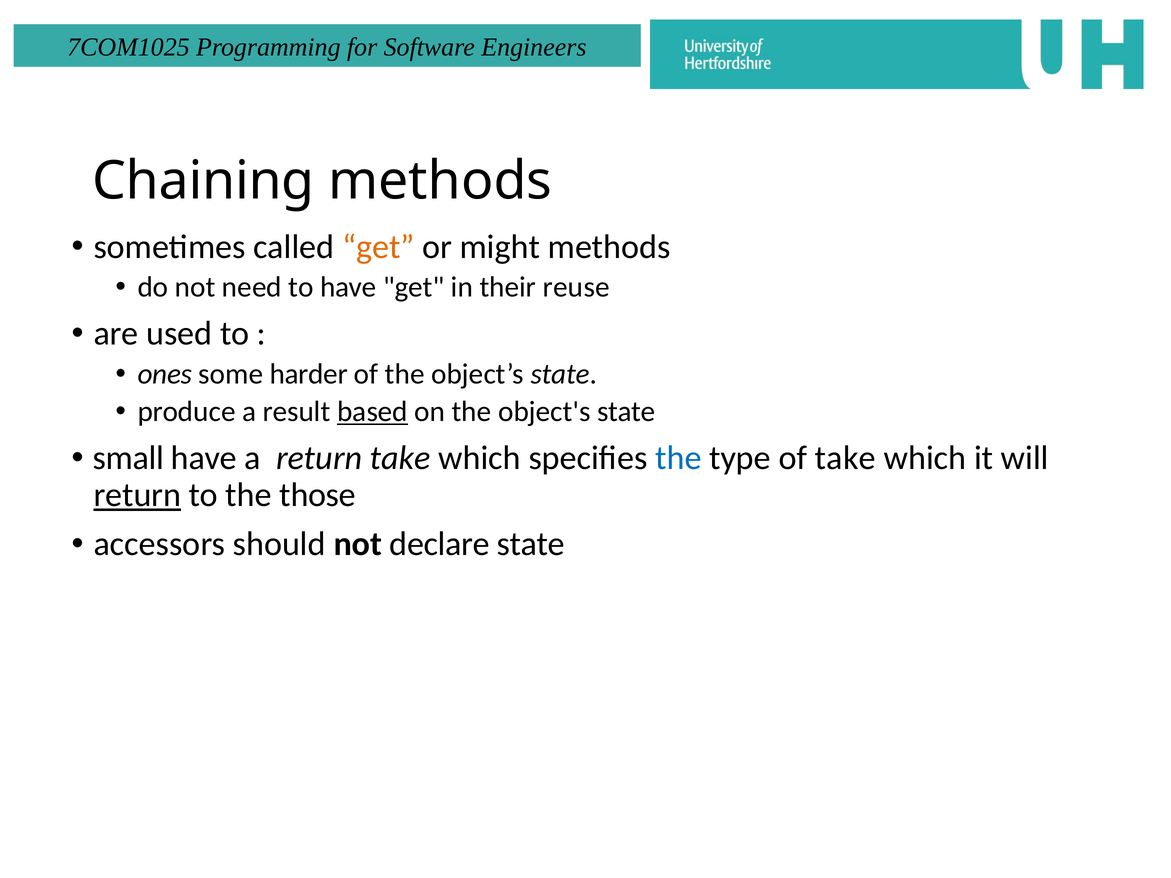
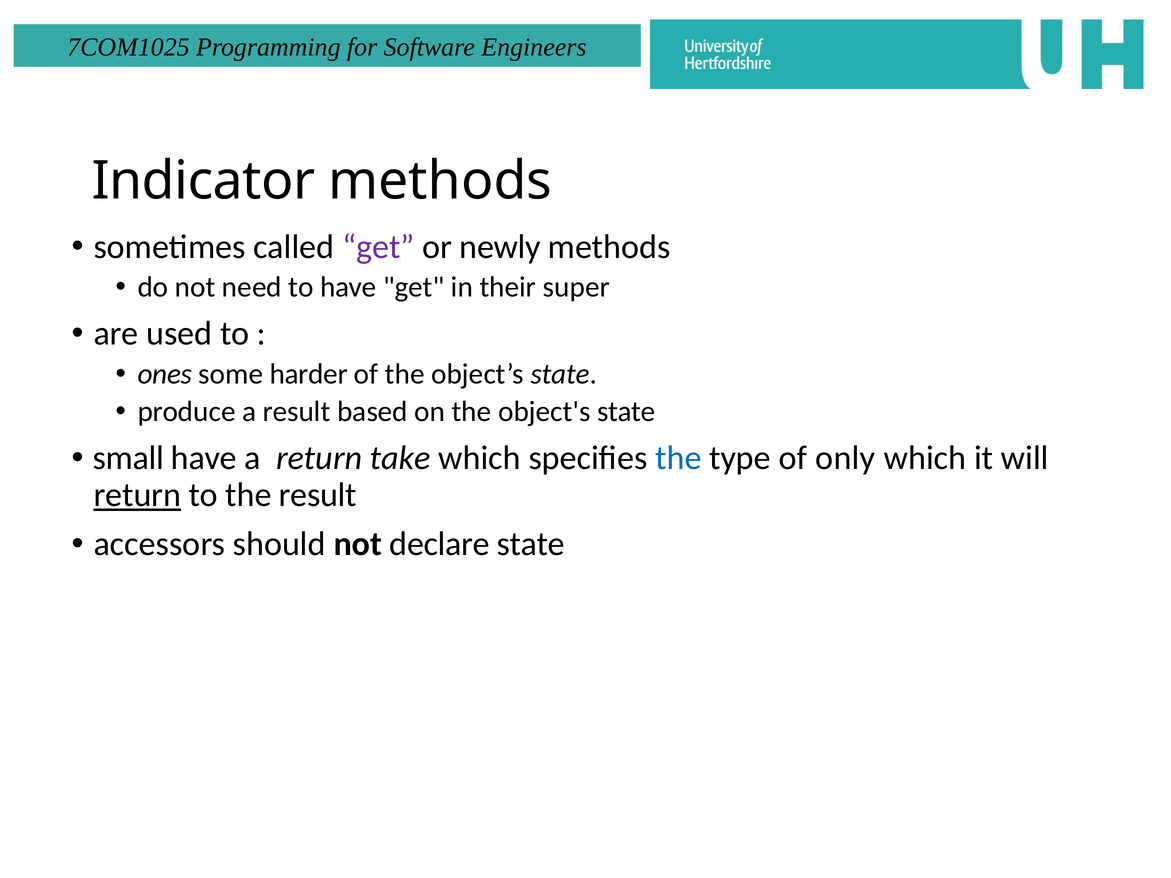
Chaining: Chaining -> Indicator (204, 181)
get colour: orange -> purple (378, 247)
might: might -> newly (500, 247)
reuse: reuse -> super (576, 287)
based underline: present -> none (372, 412)
of take: take -> only (845, 458)
the those: those -> result (318, 495)
